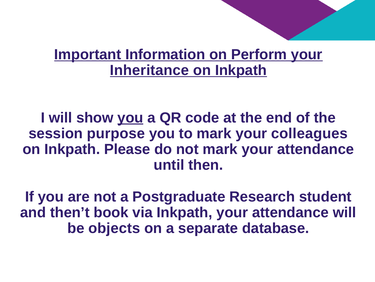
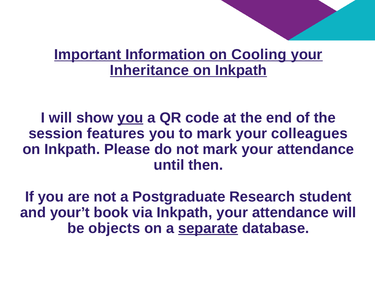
Perform: Perform -> Cooling (259, 54)
purpose: purpose -> features (116, 133)
then’t: then’t -> your’t (70, 212)
separate underline: none -> present (208, 228)
